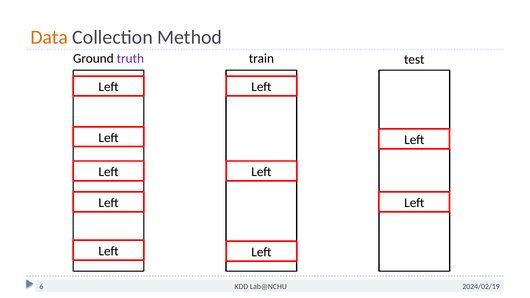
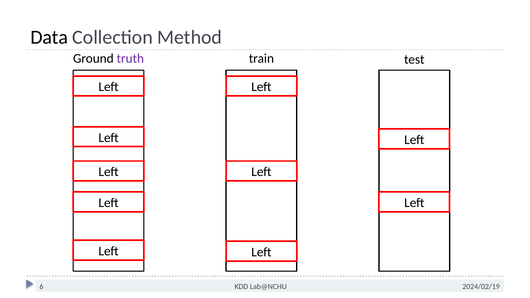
Data colour: orange -> black (49, 37)
